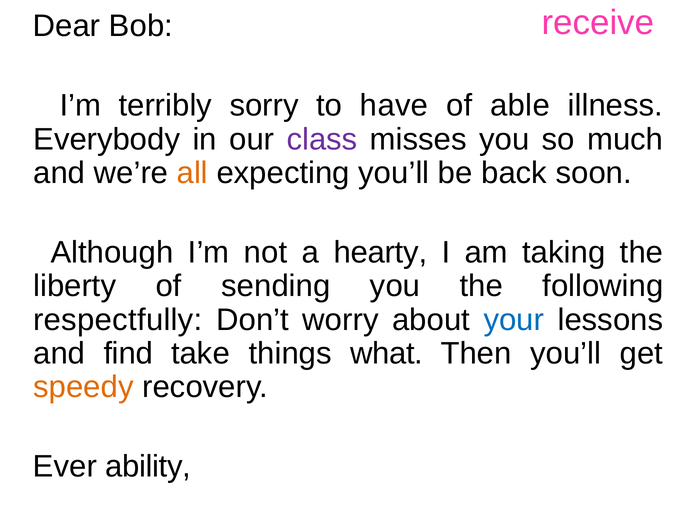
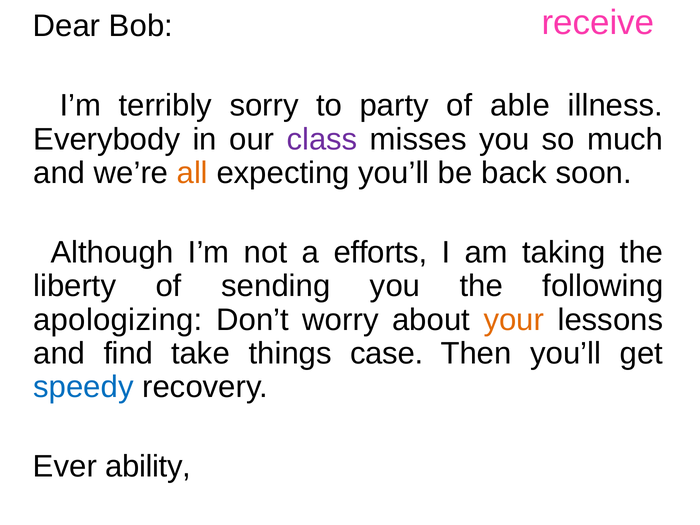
have: have -> party (394, 106)
hearty: hearty -> efforts (380, 253)
respectfully: respectfully -> apologizing (118, 320)
your colour: blue -> orange (514, 320)
what: what -> case (387, 353)
speedy colour: orange -> blue (83, 387)
